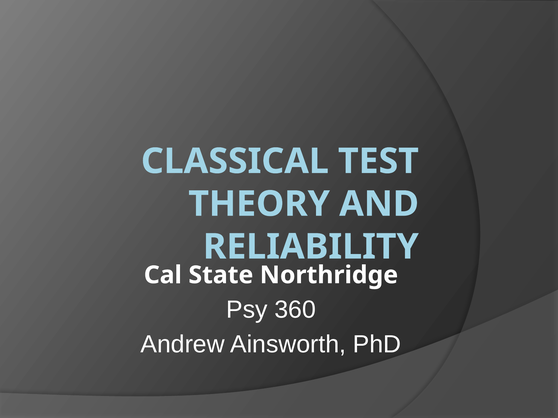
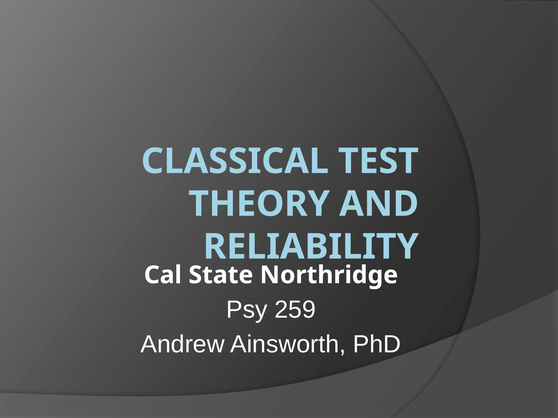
360: 360 -> 259 (295, 310)
